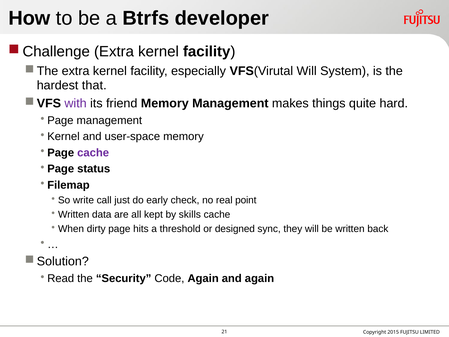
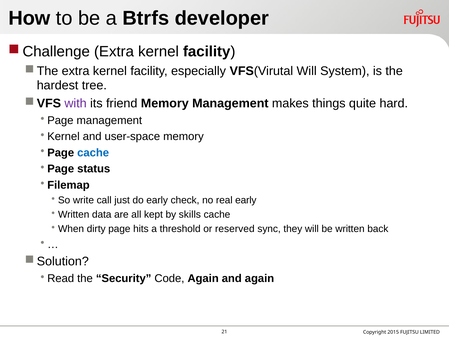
that: that -> tree (94, 85)
cache colour: purple -> blue (93, 153)
real point: point -> early (246, 200)
designed: designed -> reserved (235, 229)
